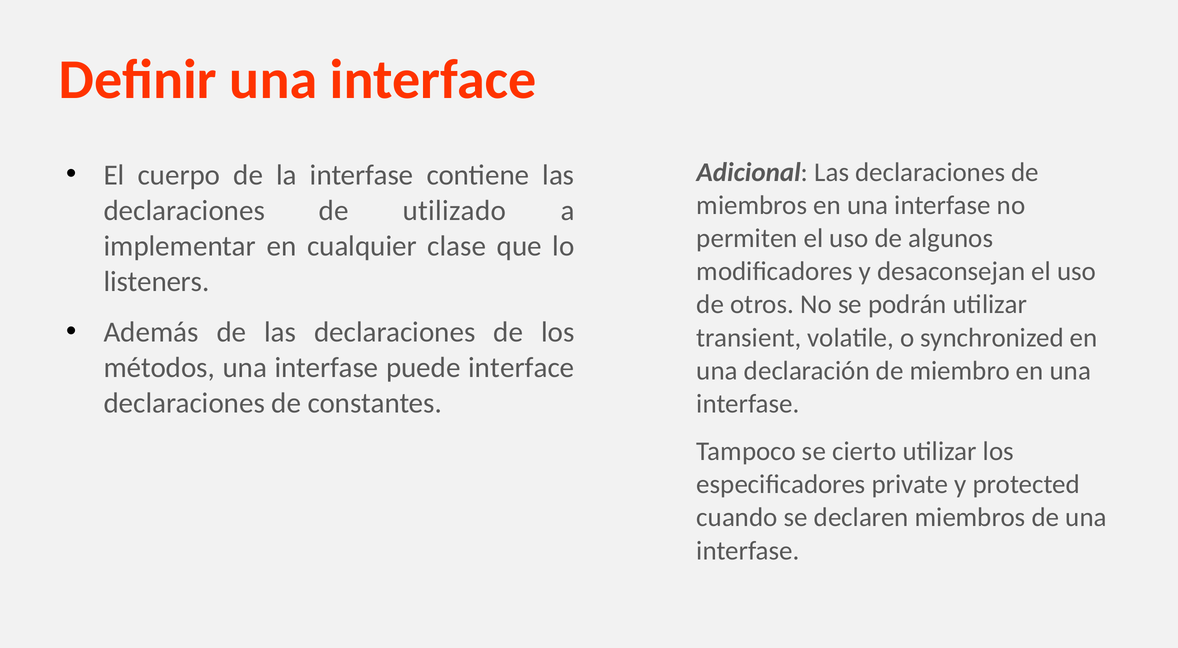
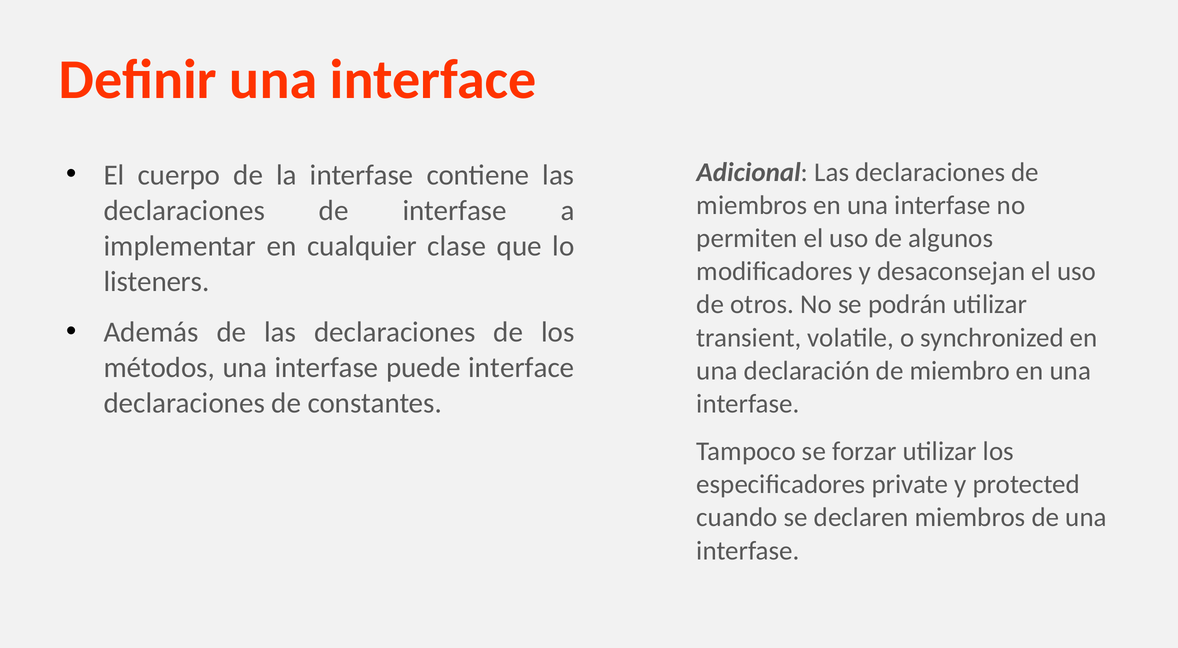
de utilizado: utilizado -> interfase (455, 211)
cierto: cierto -> forzar (864, 452)
